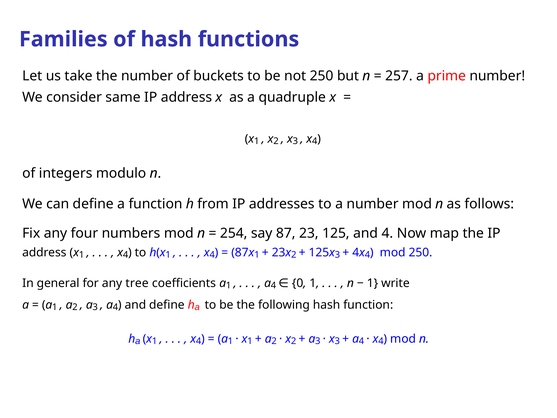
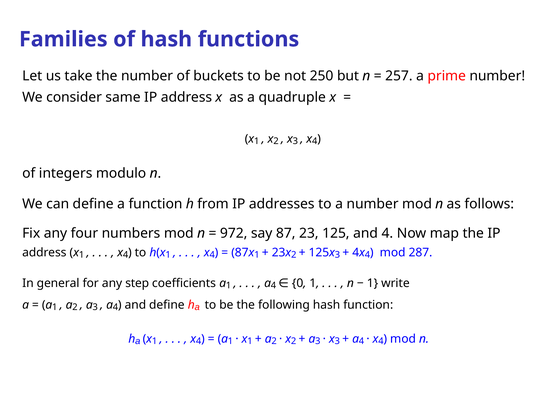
254: 254 -> 972 (234, 233)
mod 250: 250 -> 287 (420, 253)
tree: tree -> step (137, 283)
